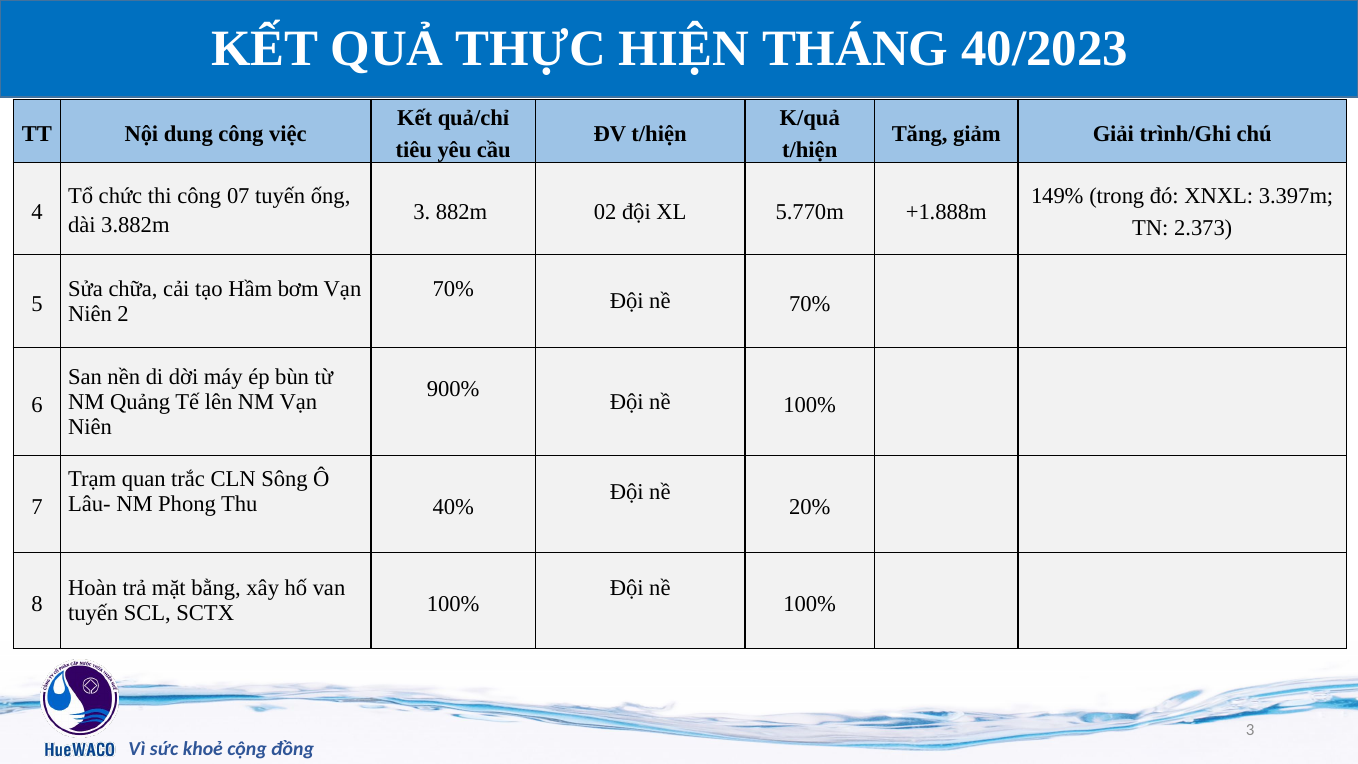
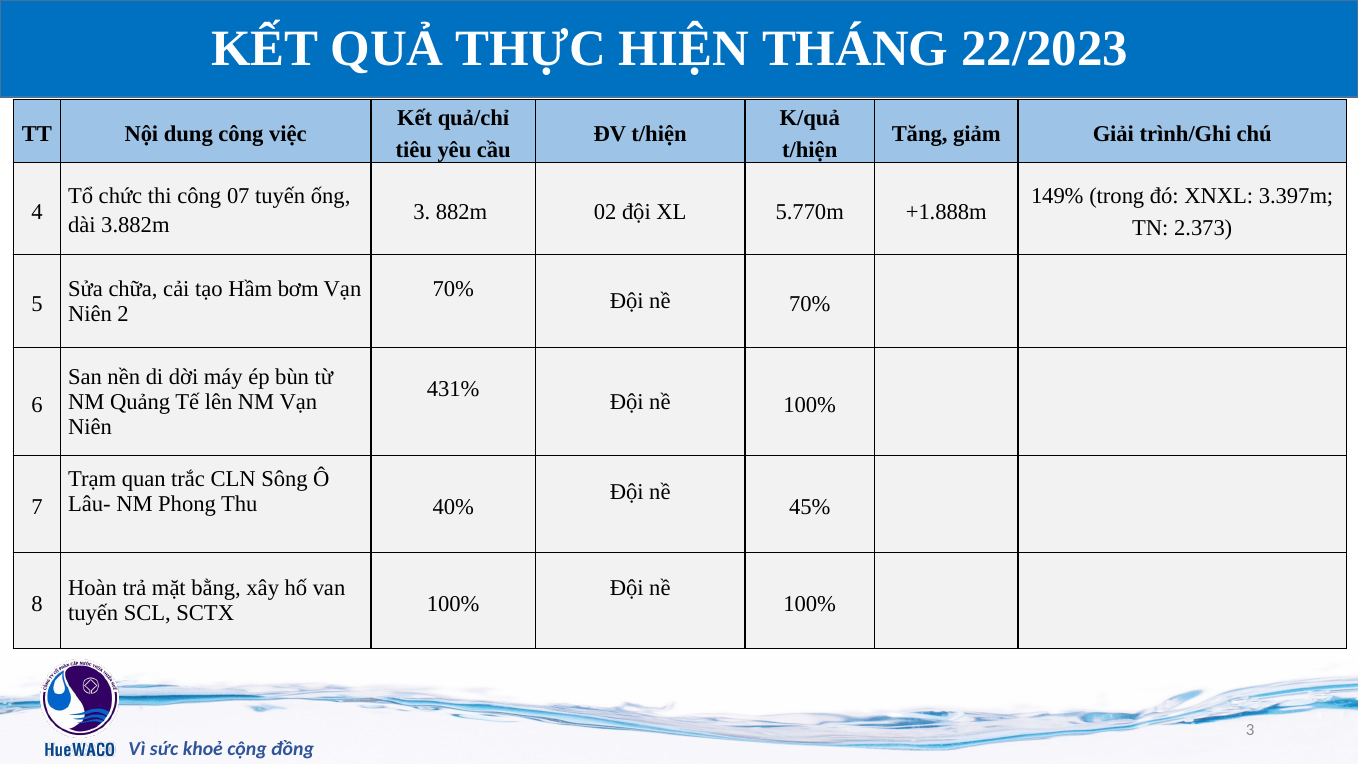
40/2023: 40/2023 -> 22/2023 (1045, 49)
900%: 900% -> 431% (453, 389)
20%: 20% -> 45% (810, 507)
